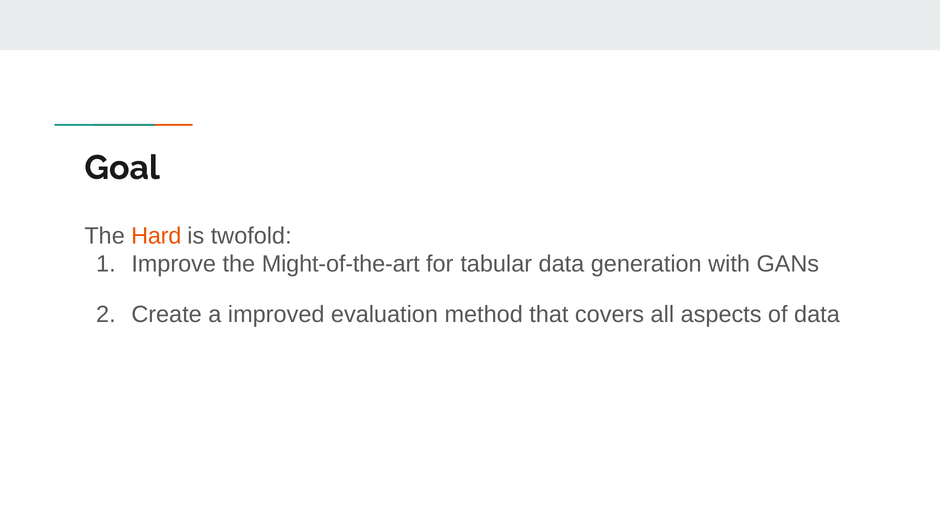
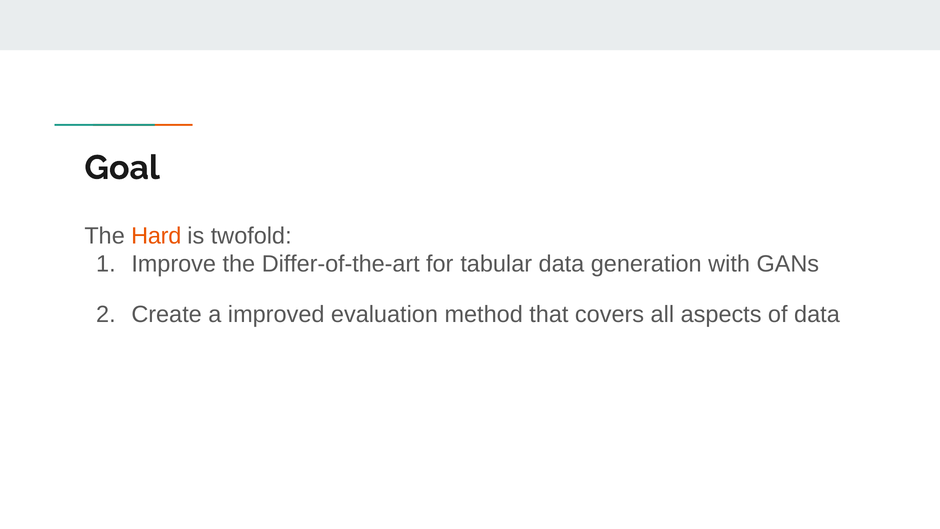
Might-of-the-art: Might-of-the-art -> Differ-of-the-art (341, 264)
